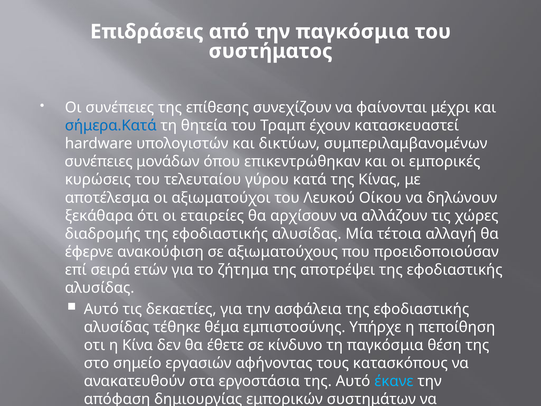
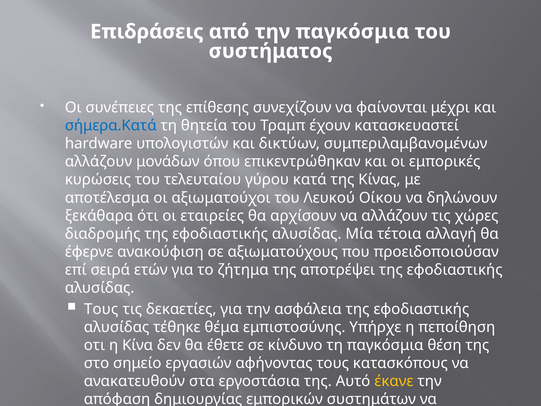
συνέπειες: συνέπειες -> αλλάζουν (99, 162)
Αυτό: Αυτό -> Τους (101, 309)
έκανε colour: light blue -> yellow (394, 381)
